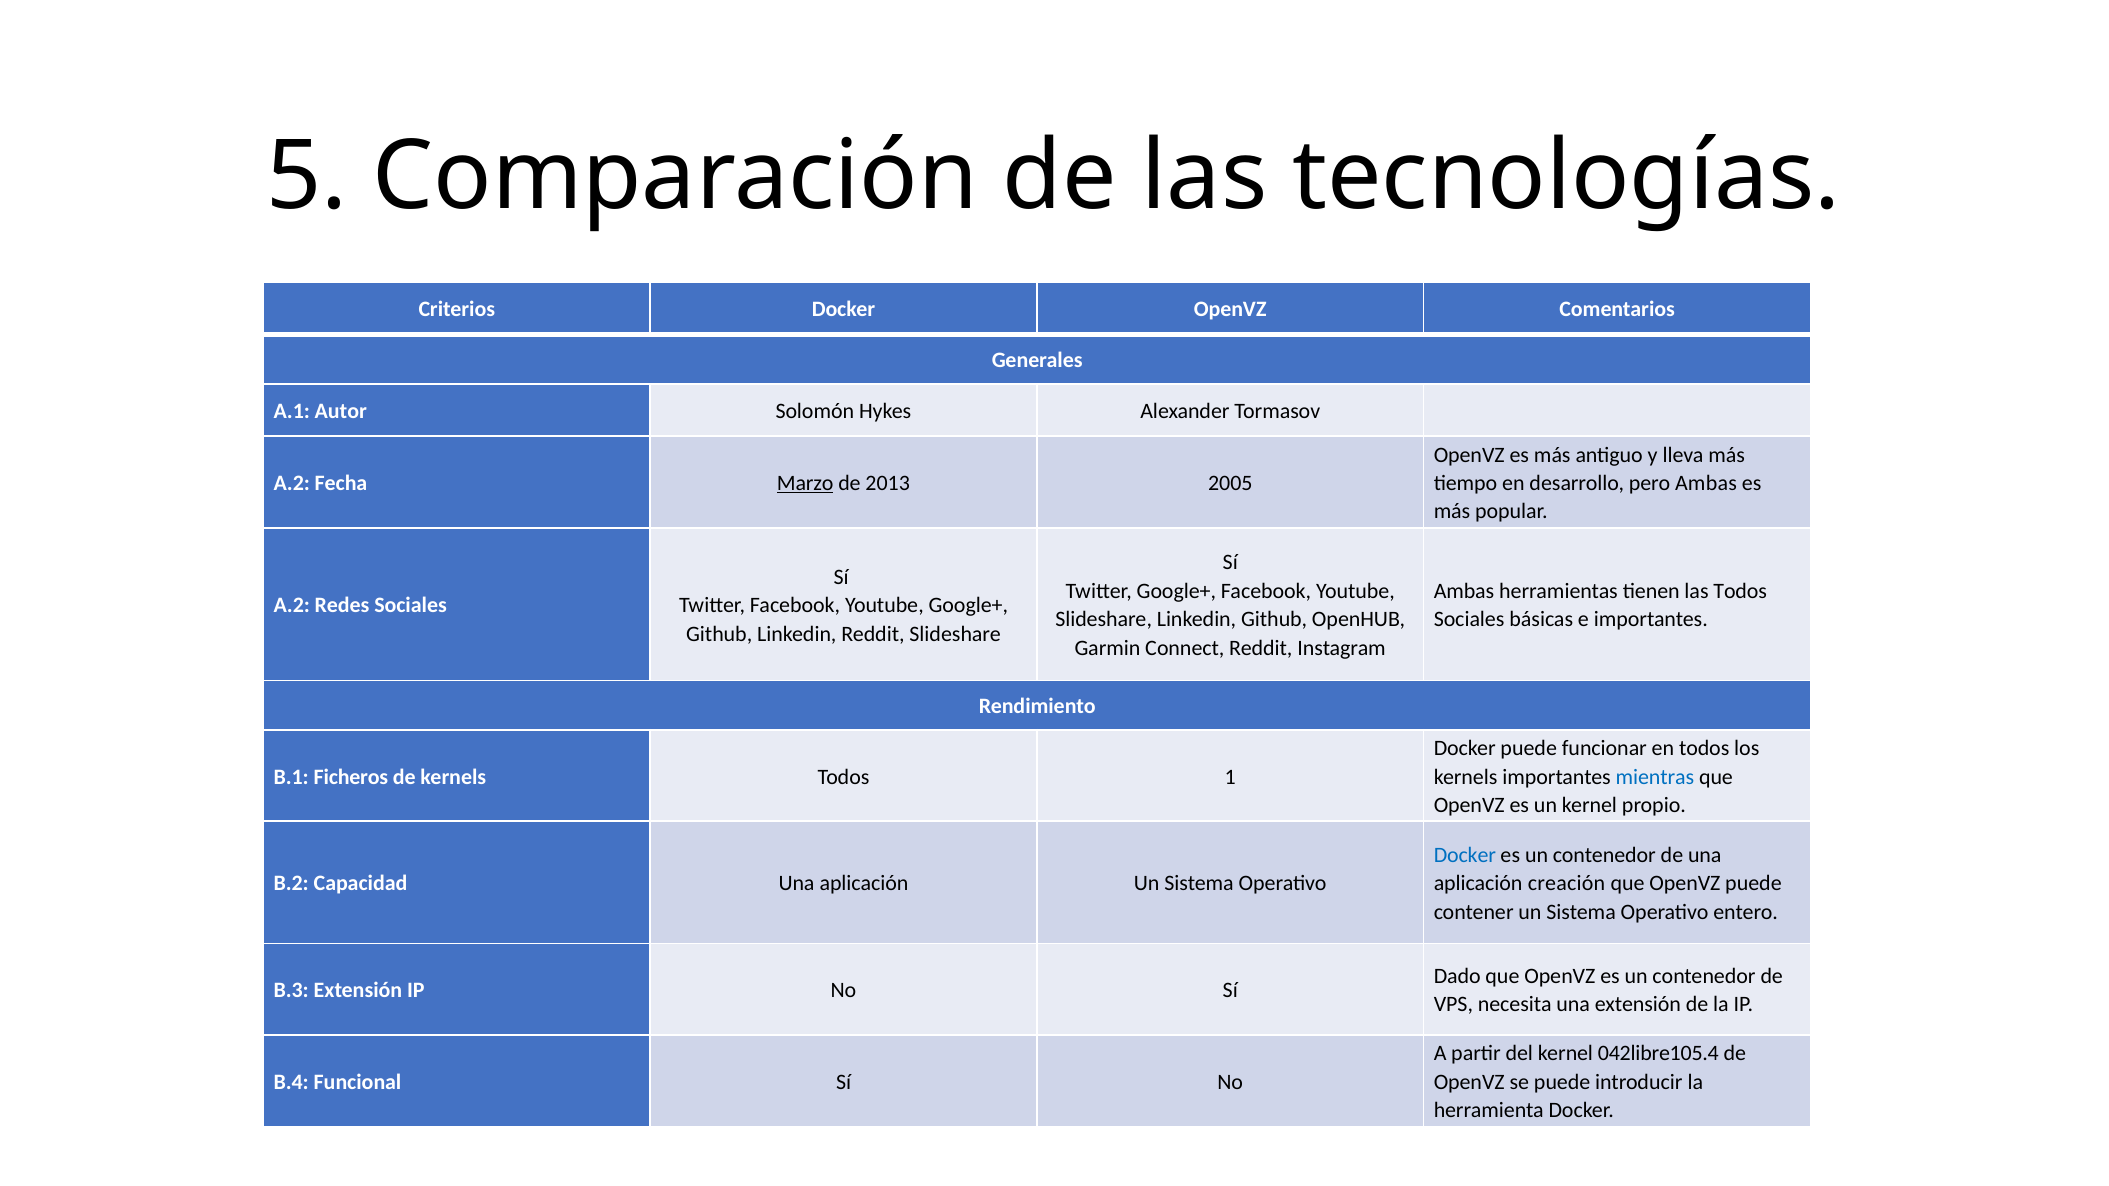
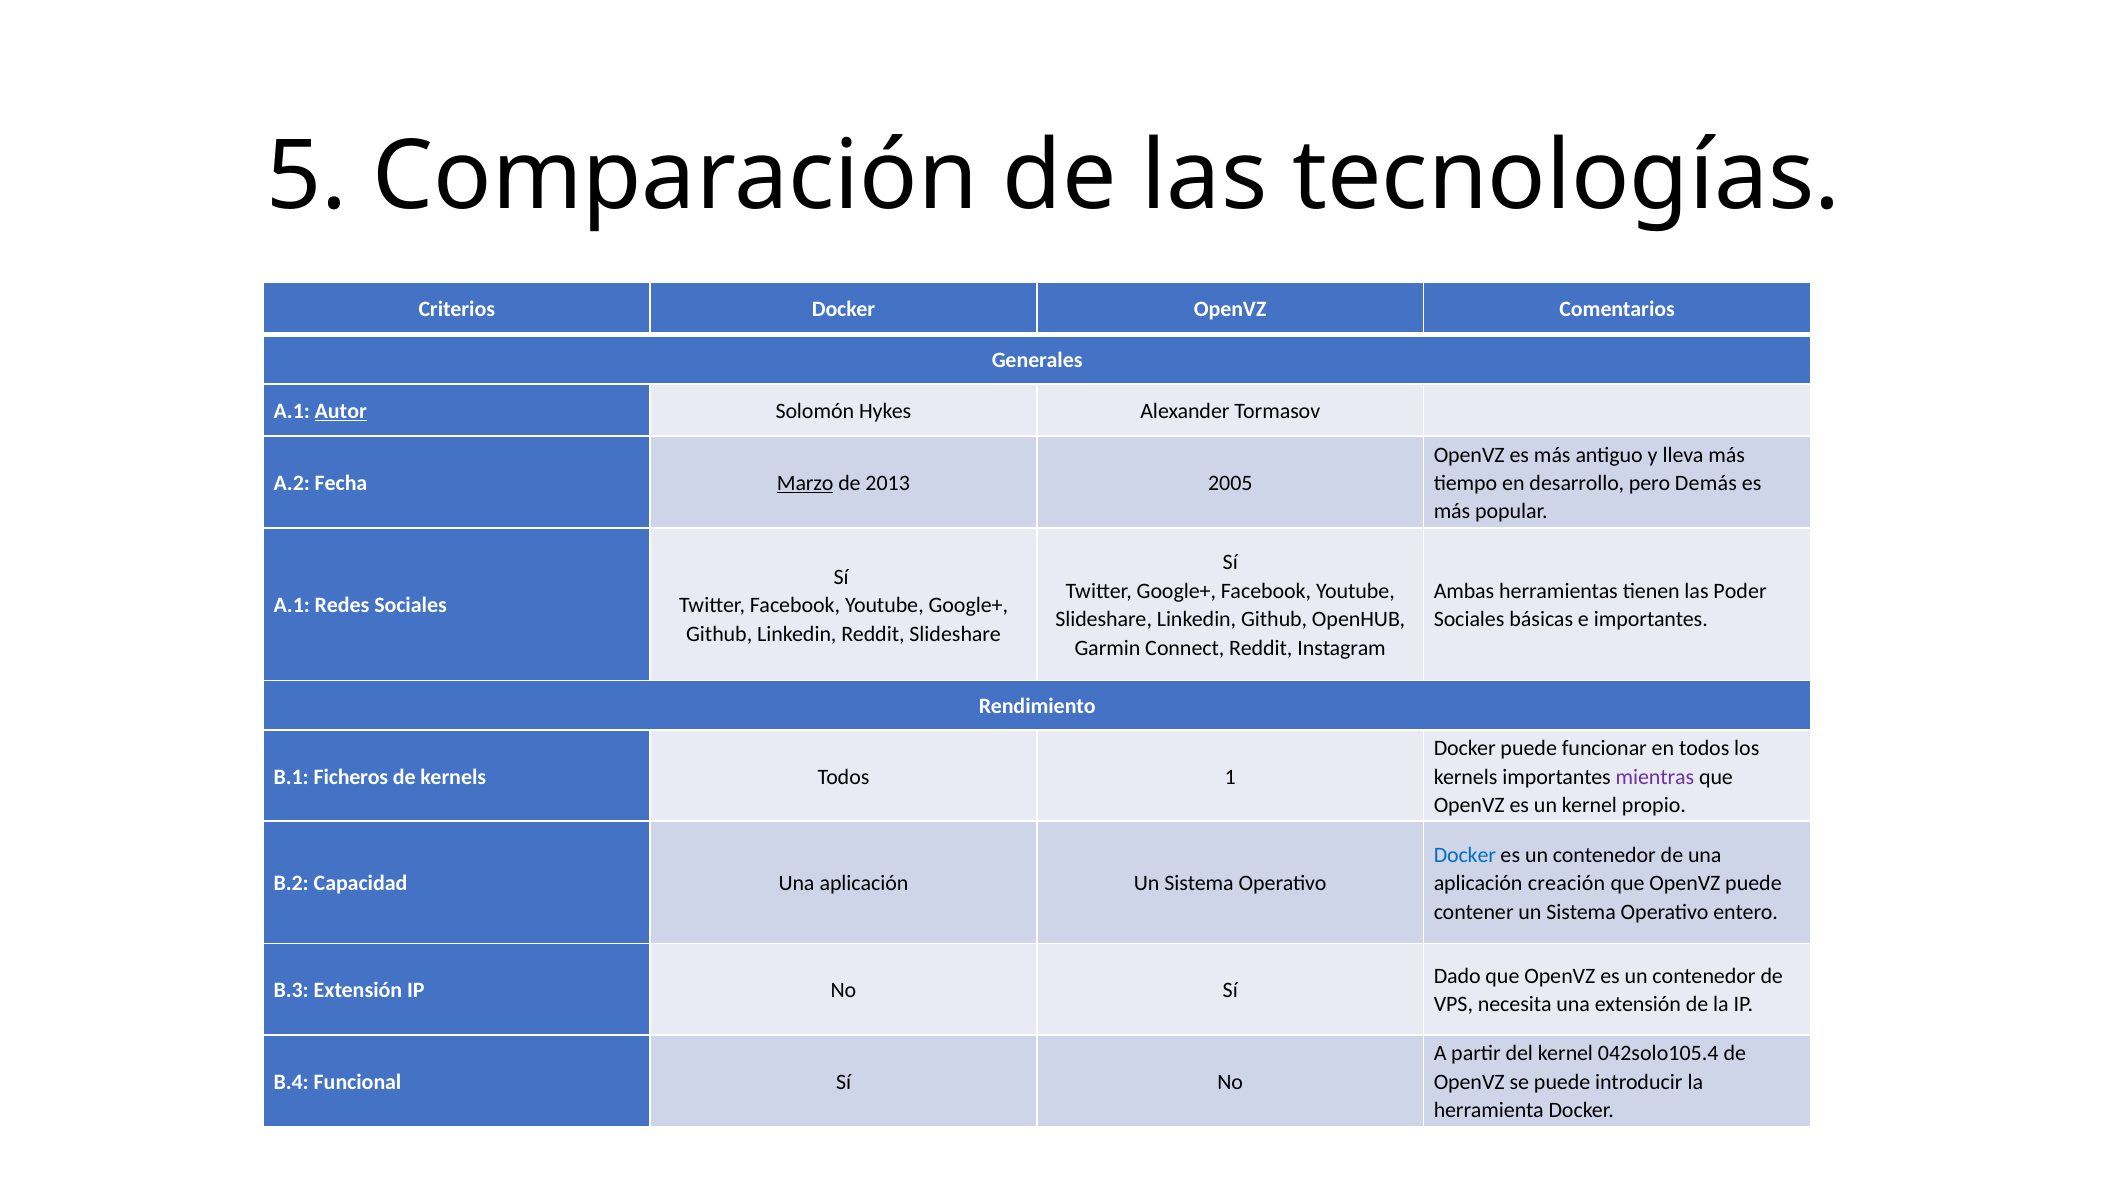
Autor underline: none -> present (341, 411)
pero Ambas: Ambas -> Demás (1706, 483)
las Todos: Todos -> Poder (1740, 591)
A.2: A.2 -> A.1 (292, 605)
mientras colour: blue -> purple (1655, 777)
042libre105.4: 042libre105.4 -> 042solo105.4 (1658, 1054)
